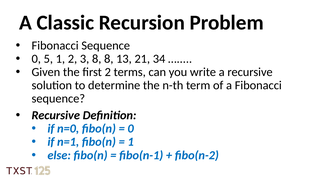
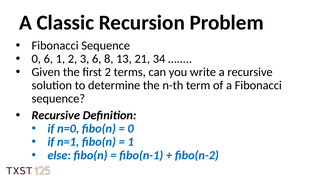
0 5: 5 -> 6 (48, 59)
3 8: 8 -> 6 (97, 59)
